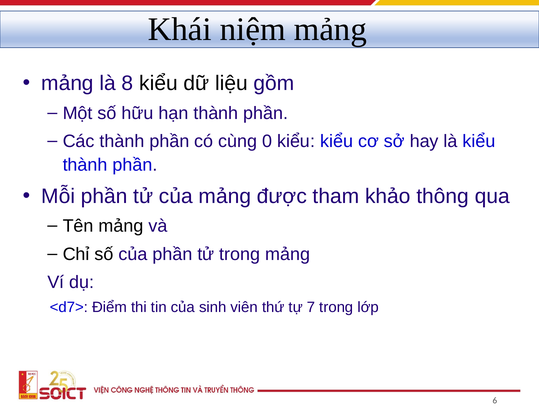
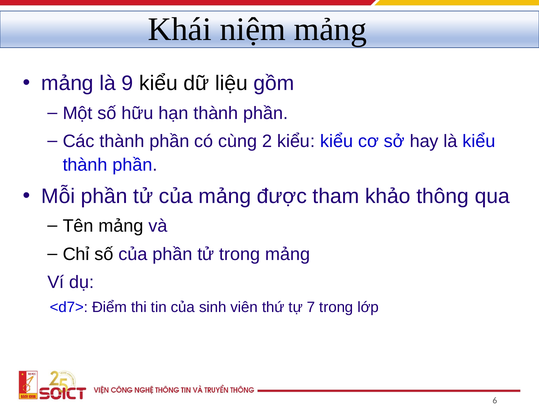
8: 8 -> 9 (127, 84)
0: 0 -> 2 (267, 141)
